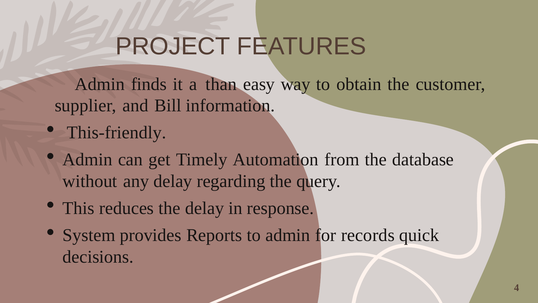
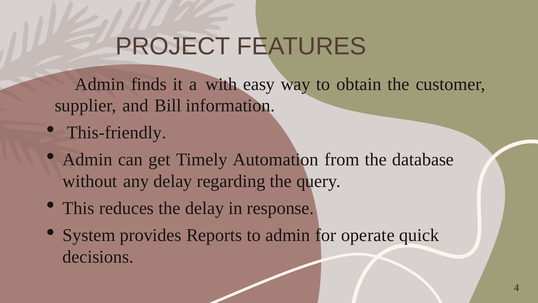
than: than -> with (221, 84)
records: records -> operate (368, 235)
